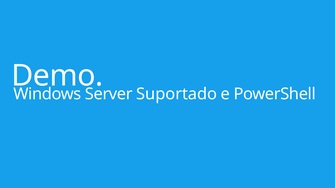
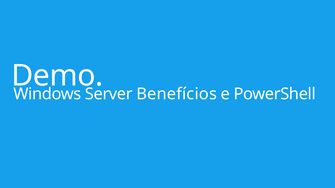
Suportado: Suportado -> Benefícios (177, 94)
